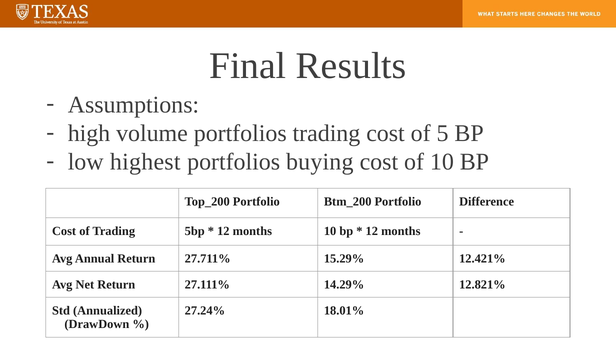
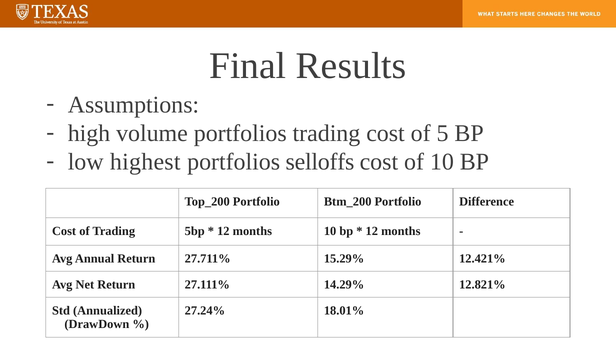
buying: buying -> selloffs (320, 162)
